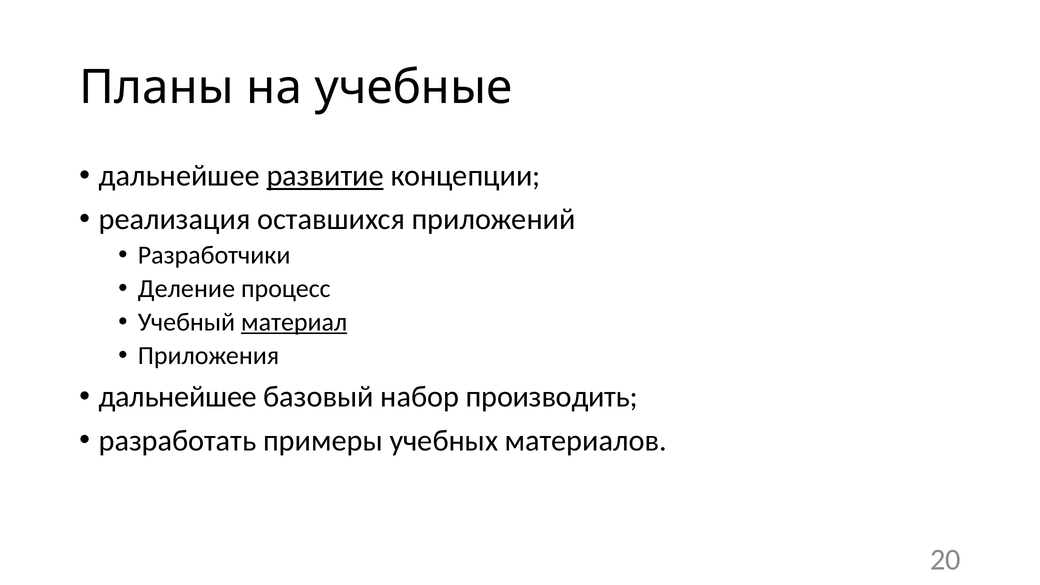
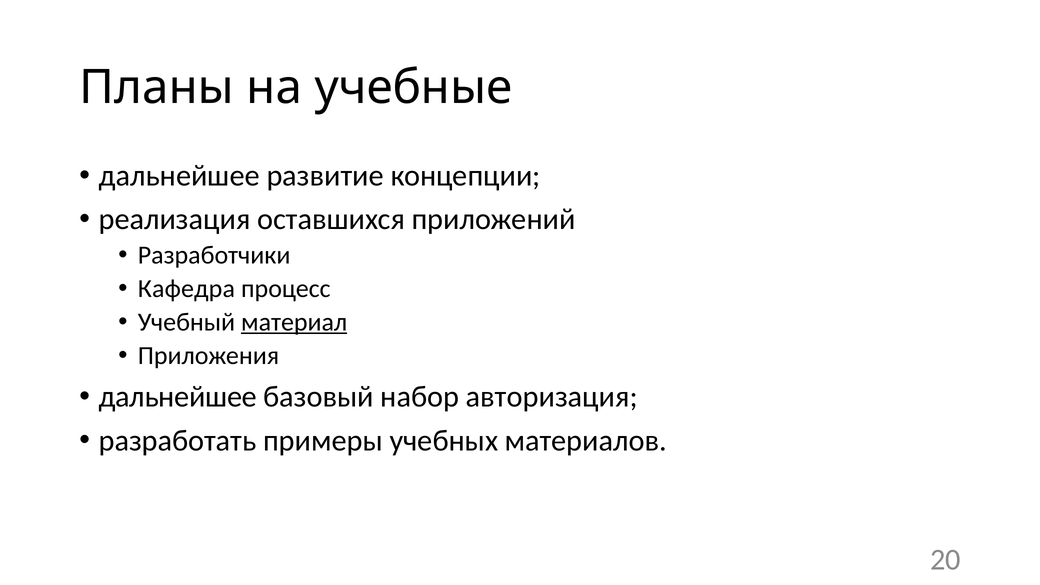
развитие underline: present -> none (325, 176)
Деление: Деление -> Кафедра (186, 289)
производить: производить -> авторизация (552, 397)
